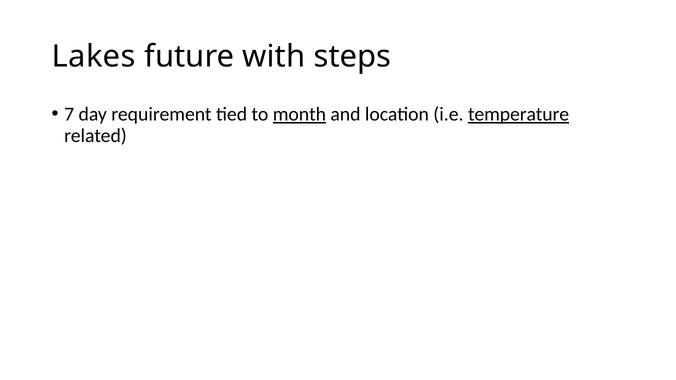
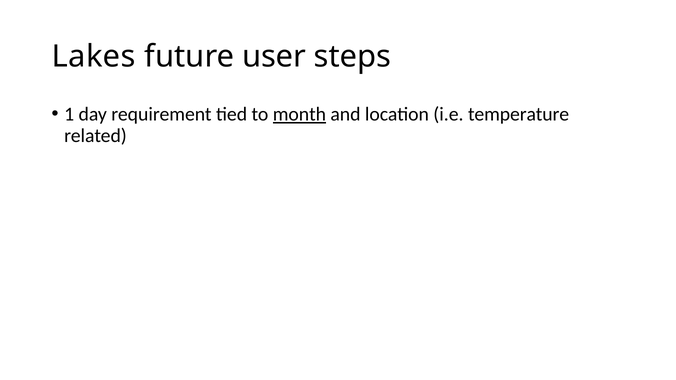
with: with -> user (274, 57)
7: 7 -> 1 (69, 114)
temperature underline: present -> none (519, 114)
